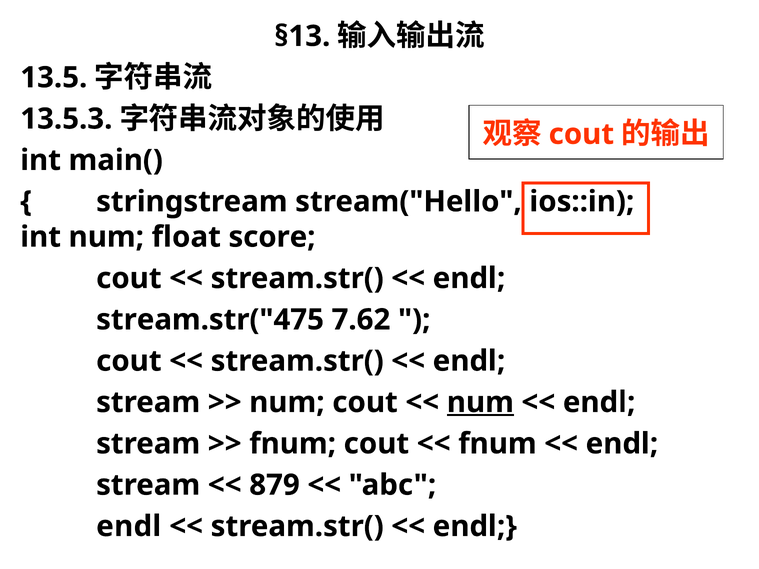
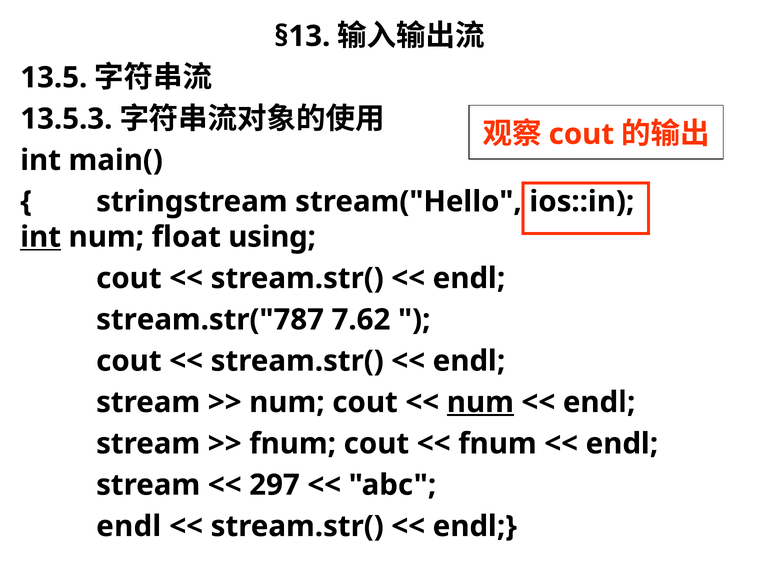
int underline: none -> present (41, 237)
score: score -> using (272, 237)
stream.str("475: stream.str("475 -> stream.str("787 (210, 320)
879: 879 -> 297 (274, 485)
